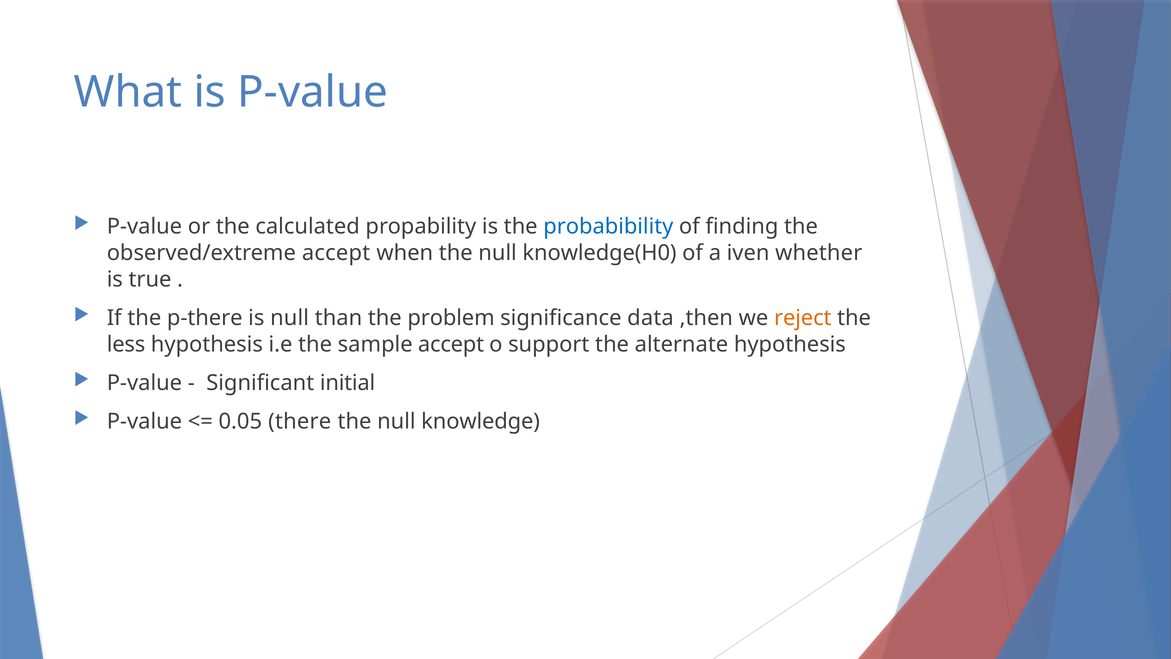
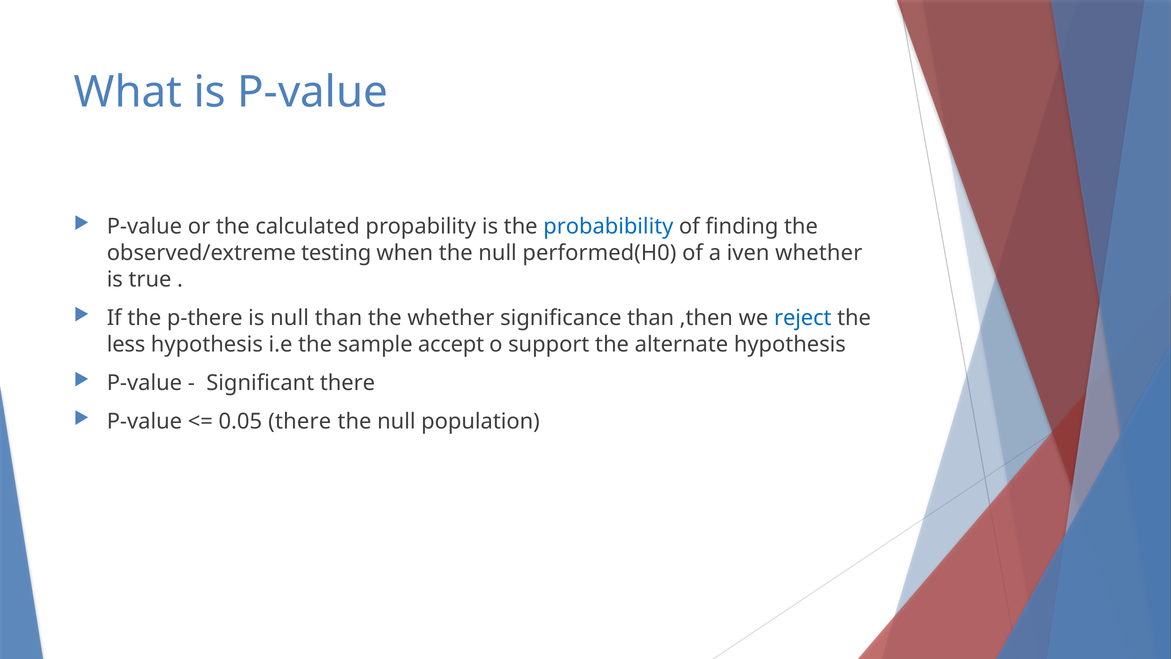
observed/extreme accept: accept -> testing (336, 253)
knowledge(H0: knowledge(H0 -> performed(H0 (599, 253)
the problem: problem -> whether (451, 318)
significance data: data -> than (651, 318)
reject colour: orange -> blue (803, 318)
Significant initial: initial -> there (347, 383)
knowledge: knowledge -> population (481, 421)
